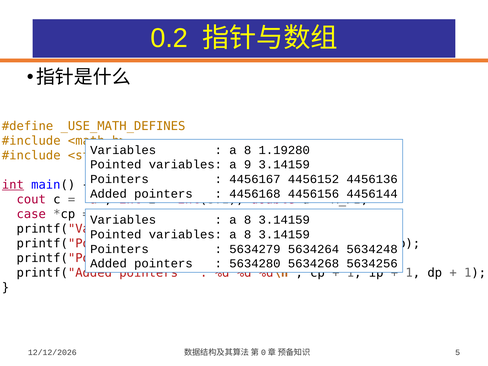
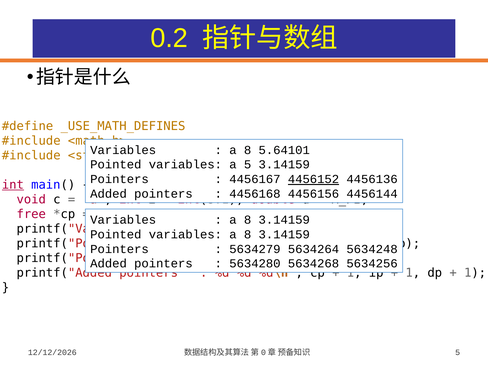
1.19280: 1.19280 -> 5.64101 (284, 150)
a 9: 9 -> 5 (248, 165)
4456152 underline: none -> present (313, 179)
cout: cout -> void (31, 199)
case: case -> free (31, 214)
